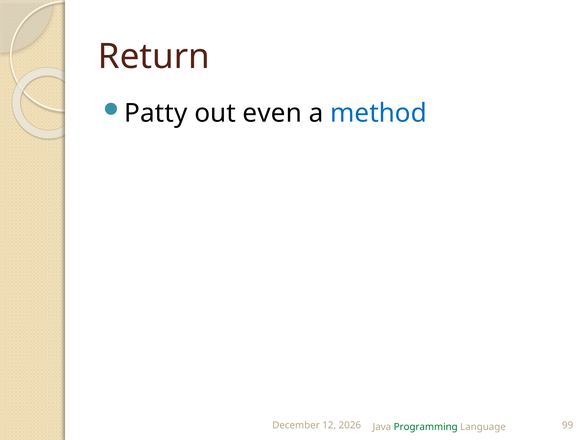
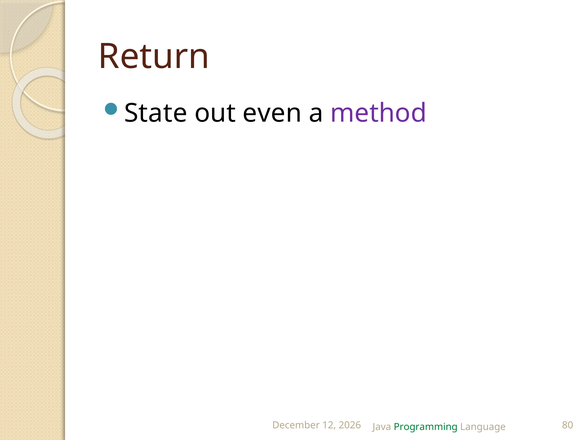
Patty: Patty -> State (156, 113)
method colour: blue -> purple (379, 113)
99: 99 -> 80 (568, 426)
